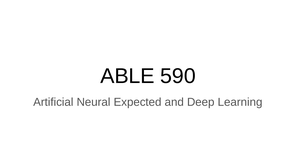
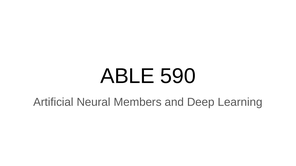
Expected: Expected -> Members (138, 102)
